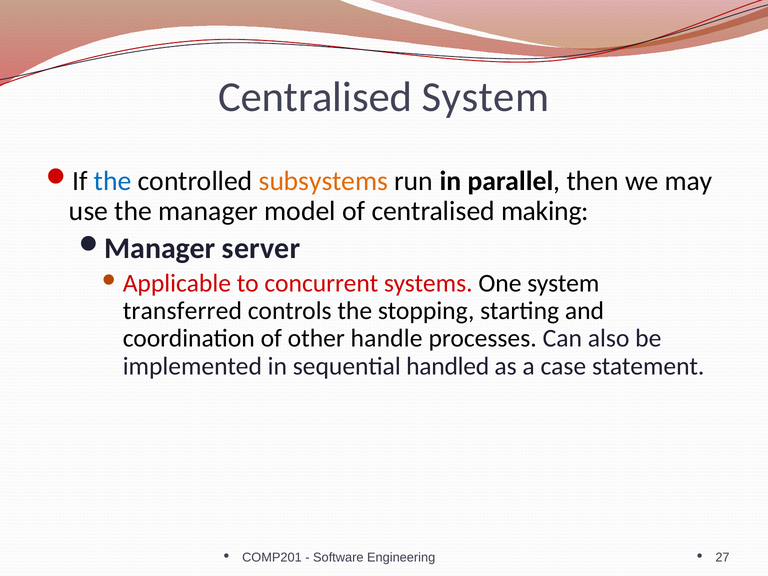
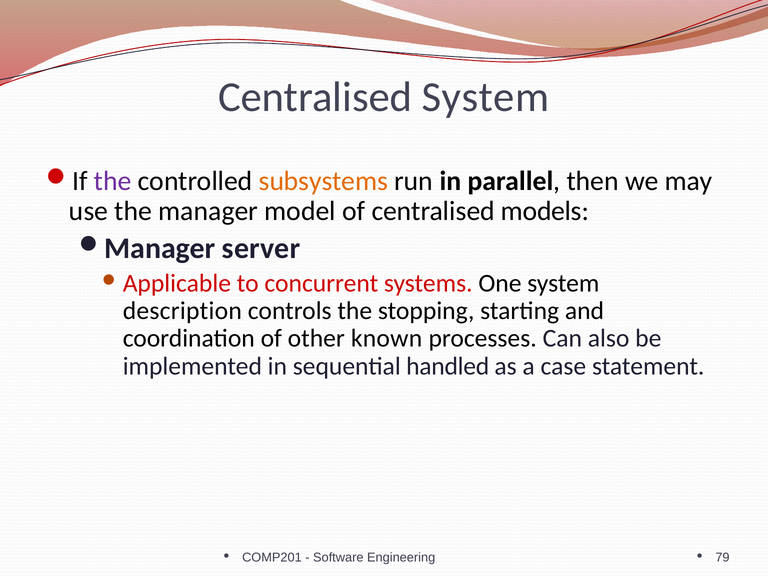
the colour: blue -> purple (113, 181)
making: making -> models (545, 211)
transferred: transferred -> description (182, 311)
handle: handle -> known (387, 339)
27: 27 -> 79 (722, 558)
